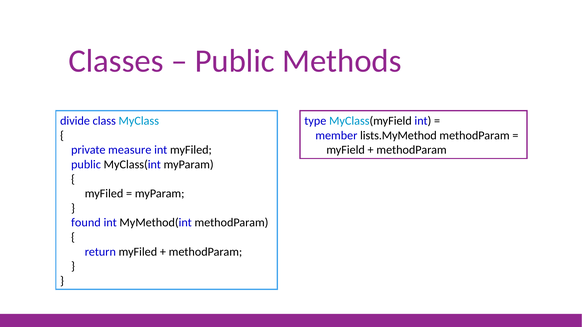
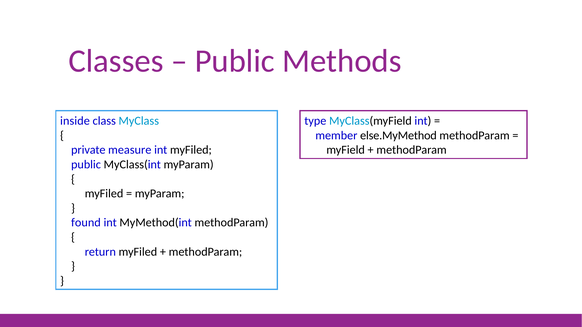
divide: divide -> inside (75, 121)
lists.MyMethod: lists.MyMethod -> else.MyMethod (398, 136)
